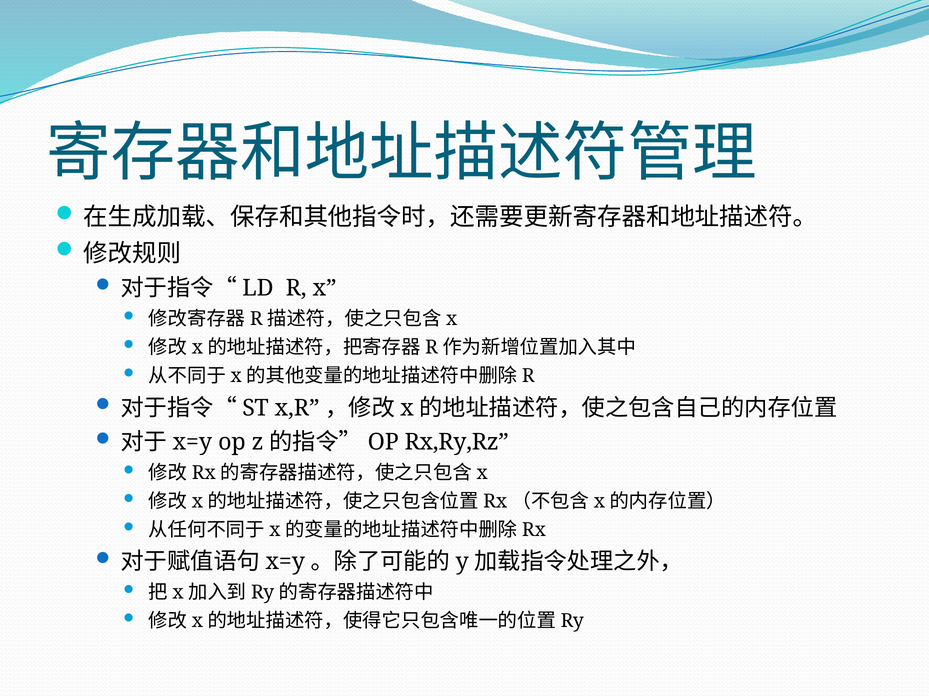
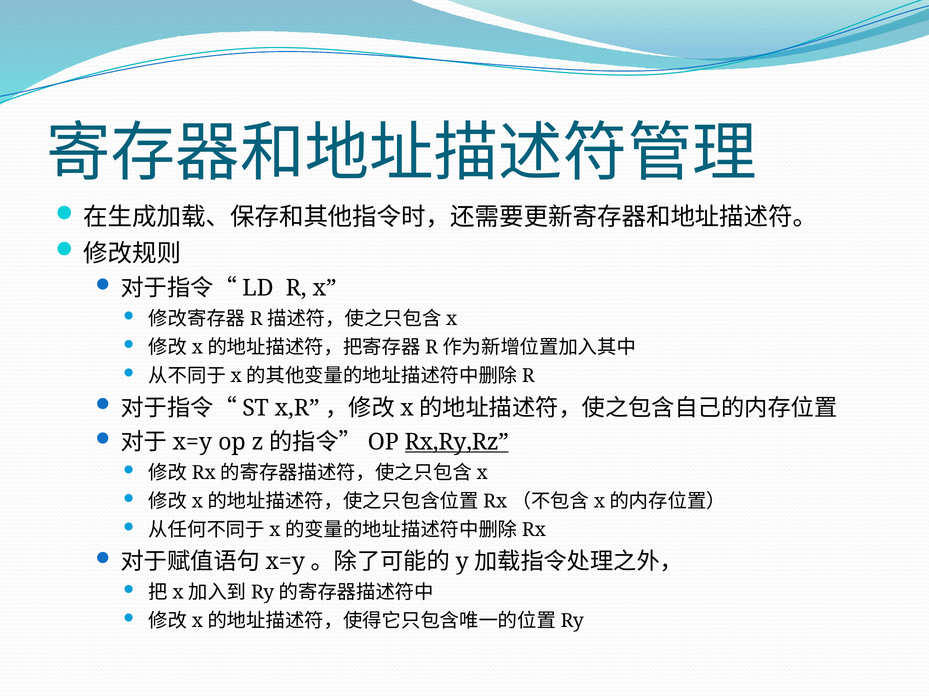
Rx,Ry,Rz underline: none -> present (457, 442)
